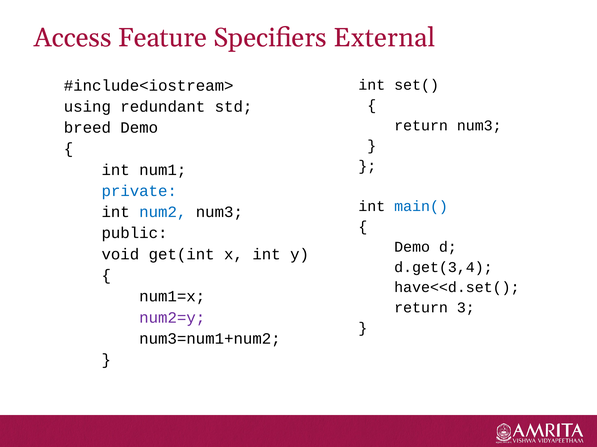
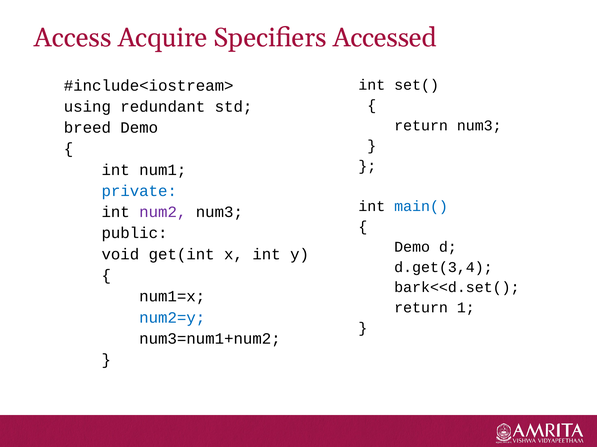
Feature: Feature -> Acquire (163, 38)
External: External -> Accessed (385, 38)
num2 colour: blue -> purple (163, 212)
have<<d.set(: have<<d.set( -> bark<<d.set( (457, 288)
3: 3 -> 1 (466, 308)
num2=y colour: purple -> blue (172, 318)
